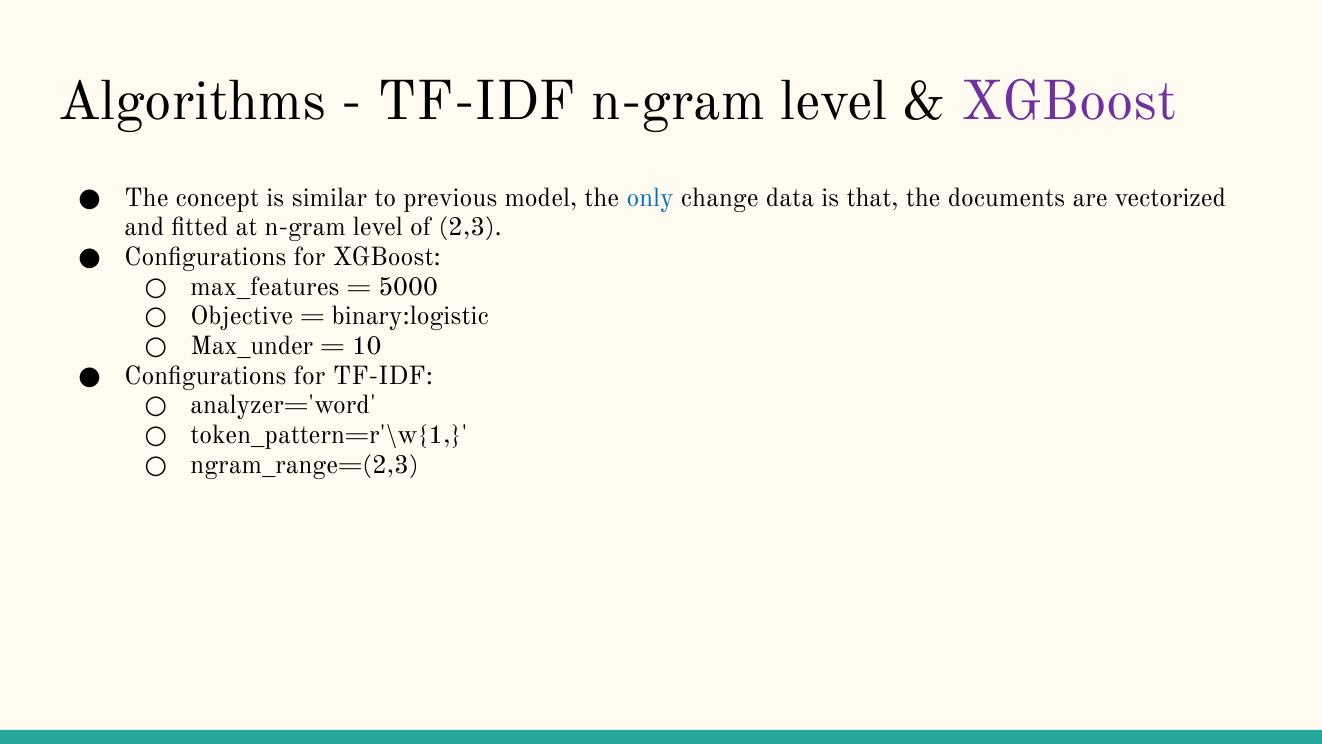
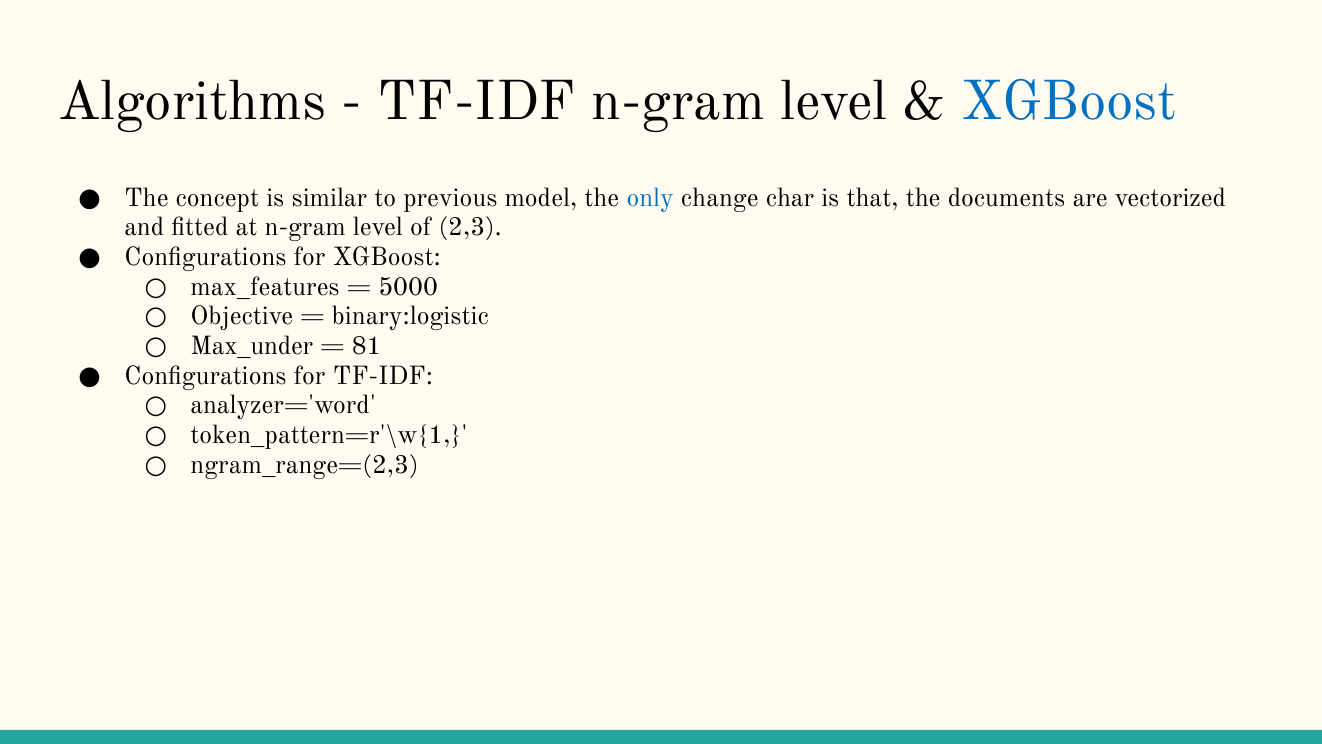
XGBoost colour: purple -> blue (1069, 101)
data: data -> char (790, 198)
10: 10 -> 81 (367, 346)
